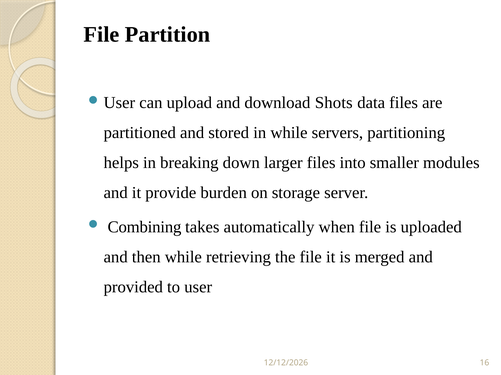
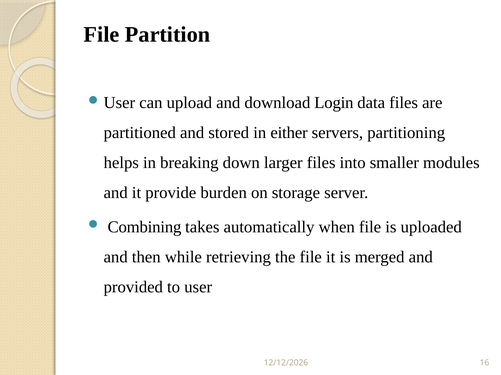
Shots: Shots -> Login (334, 103)
in while: while -> either (289, 133)
